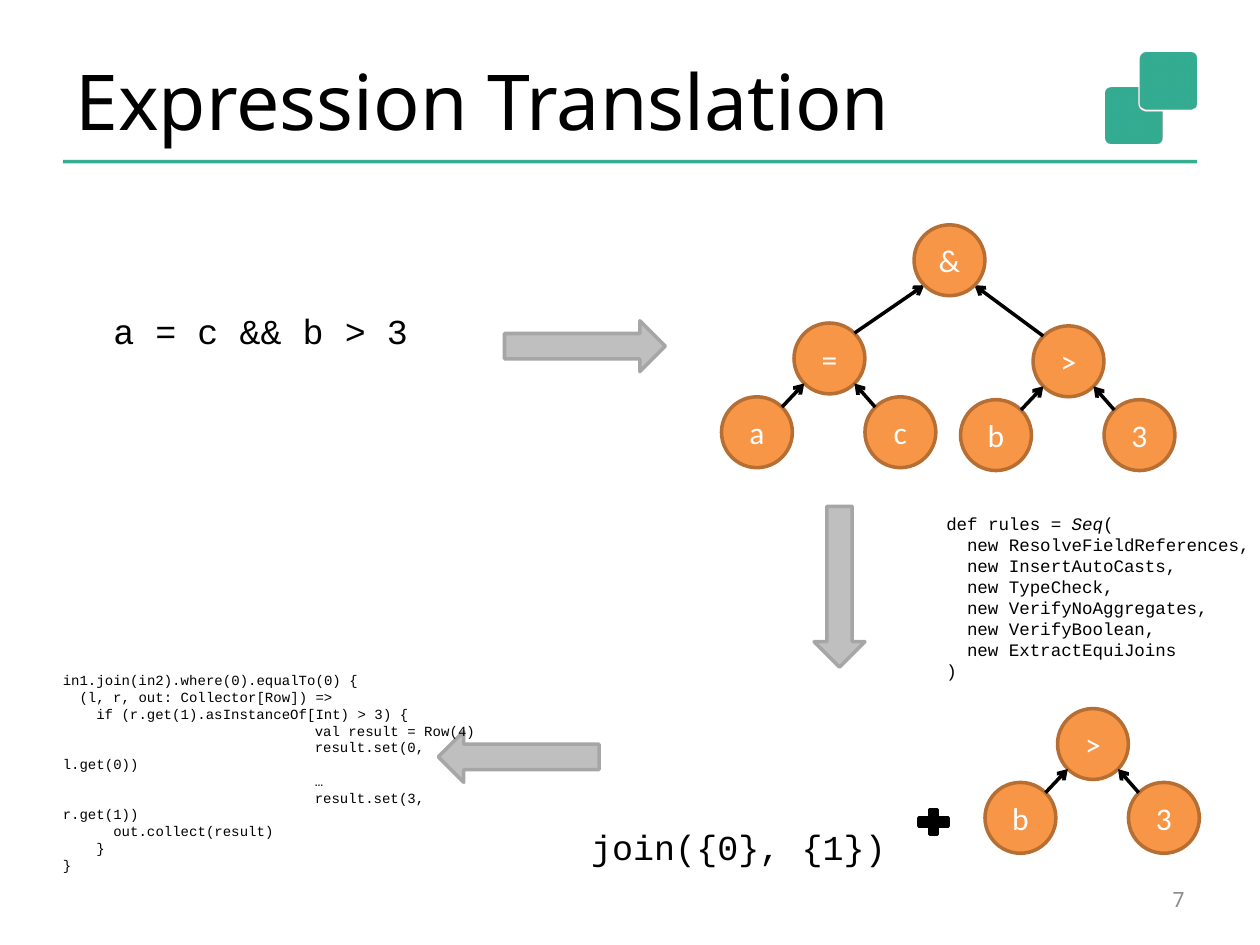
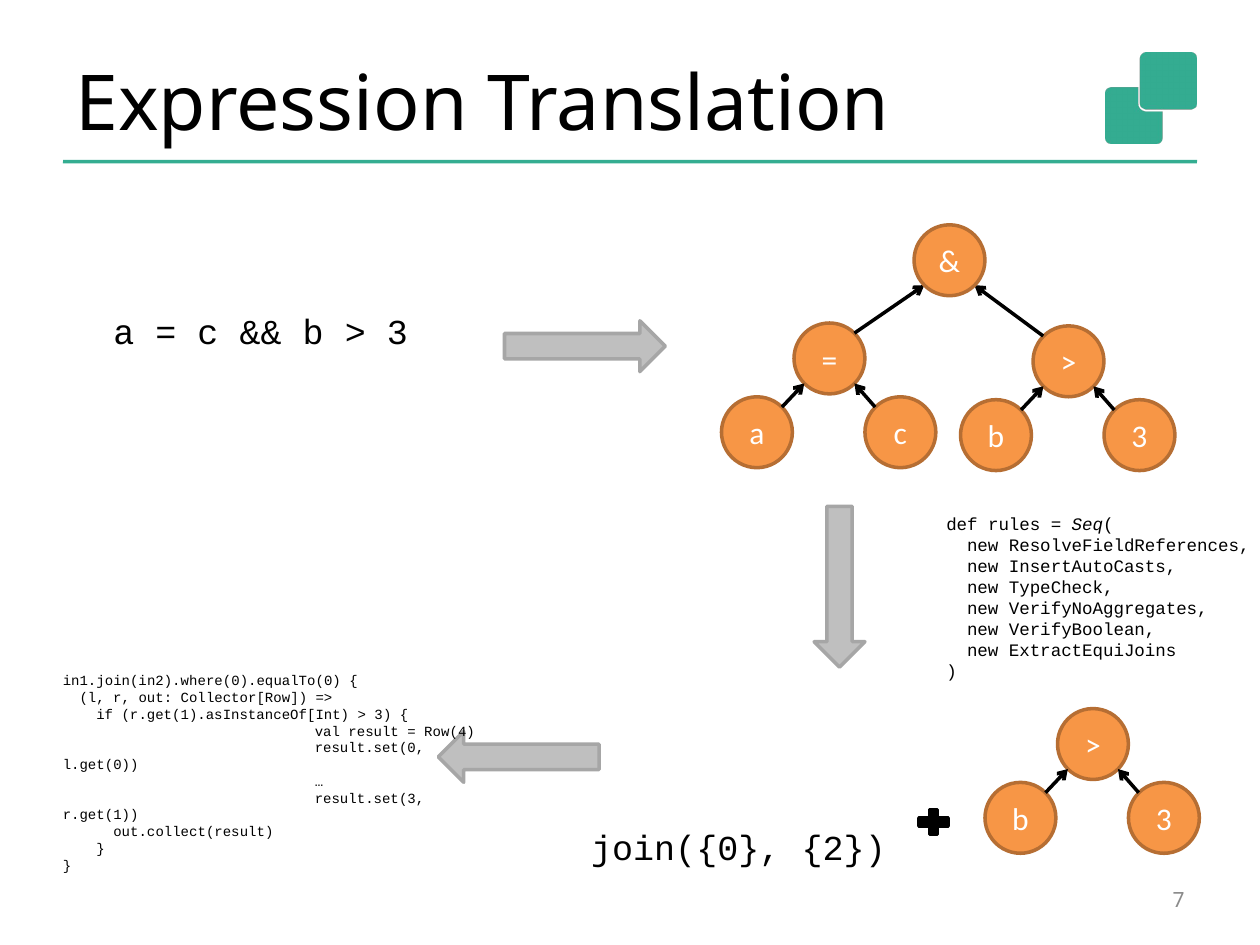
1: 1 -> 2 (844, 849)
